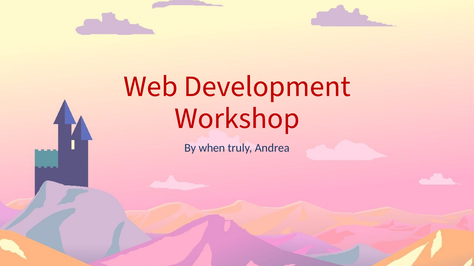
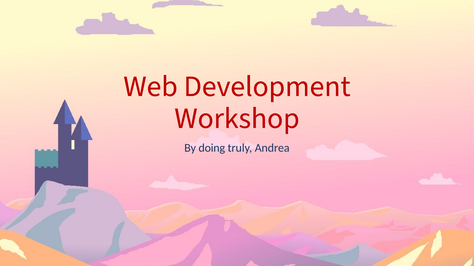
when: when -> doing (212, 148)
